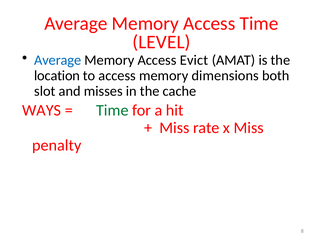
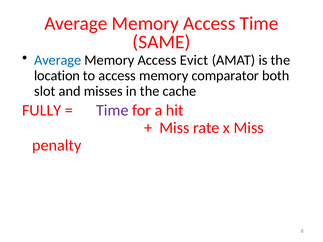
LEVEL: LEVEL -> SAME (161, 42)
dimensions: dimensions -> comparator (225, 76)
WAYS: WAYS -> FULLY (42, 110)
Time colour: green -> purple (112, 110)
